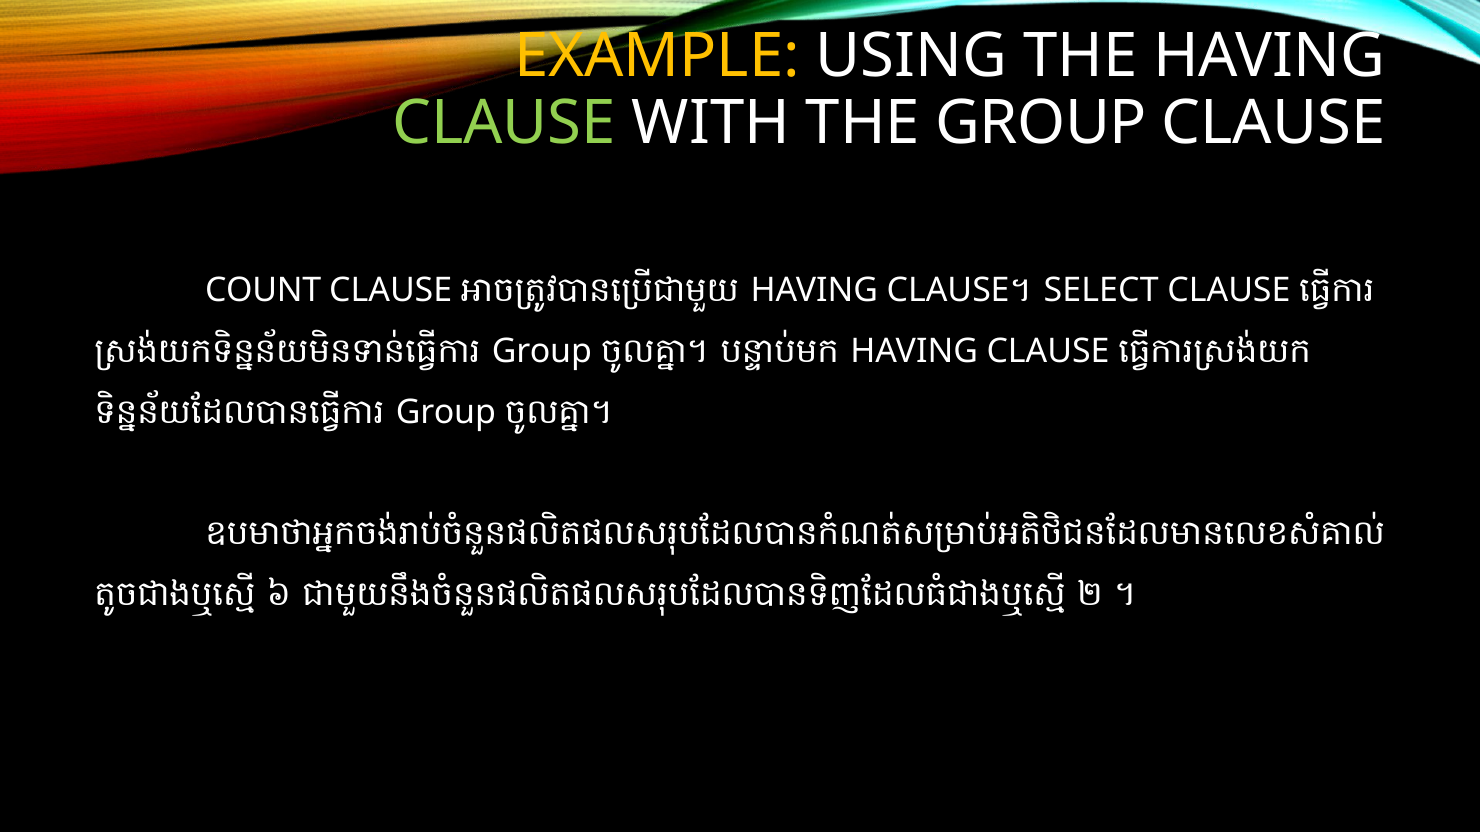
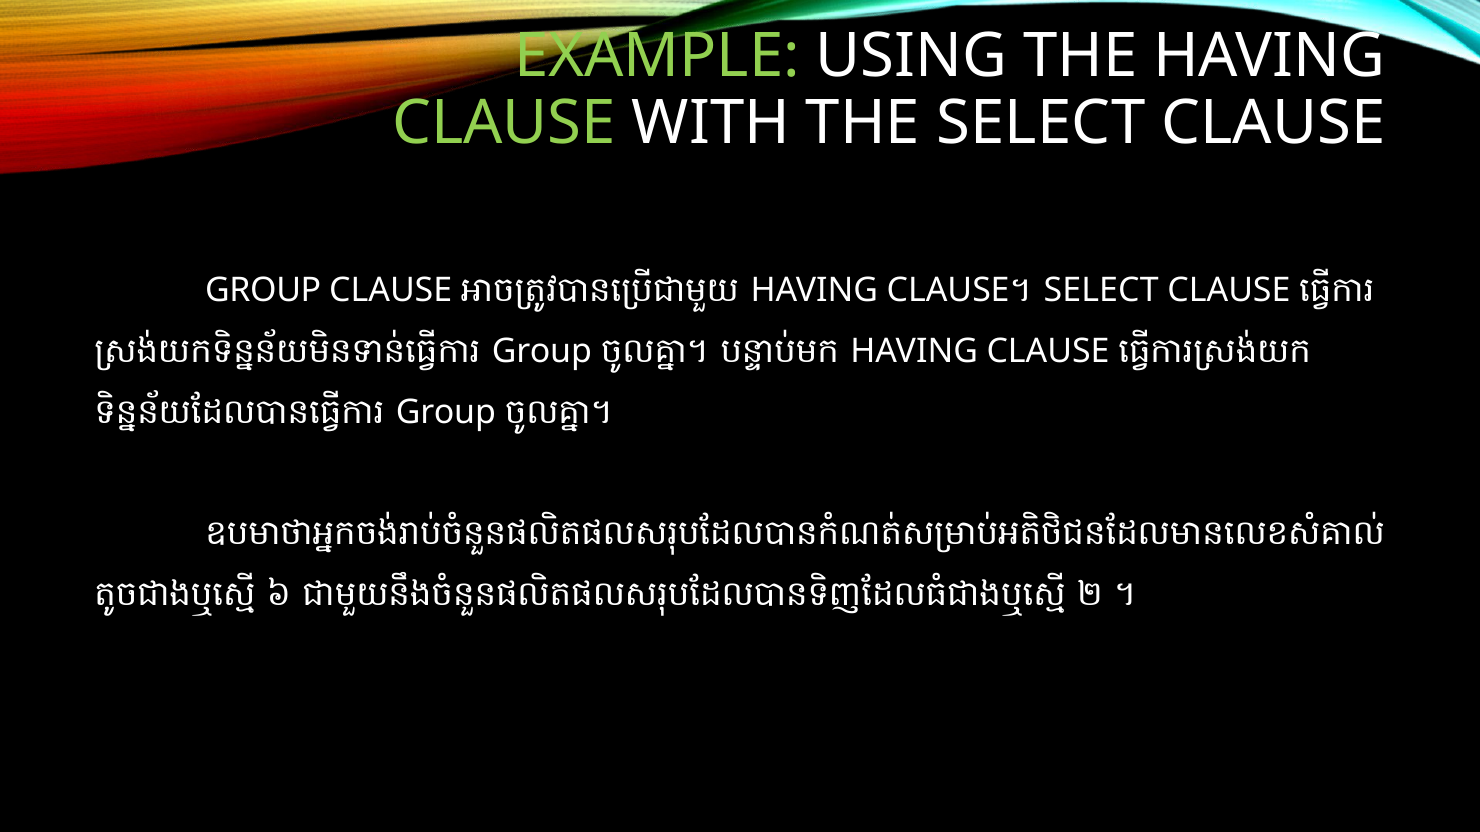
EXAMPLE colour: yellow -> light green (657, 57)
THE GROUP: GROUP -> SELECT (1041, 123)
COUNT: COUNT -> GROUP (263, 290)
